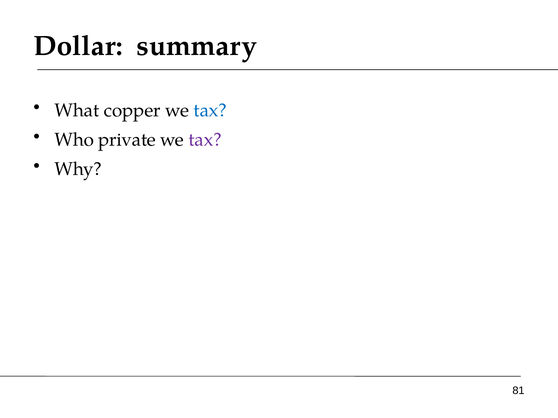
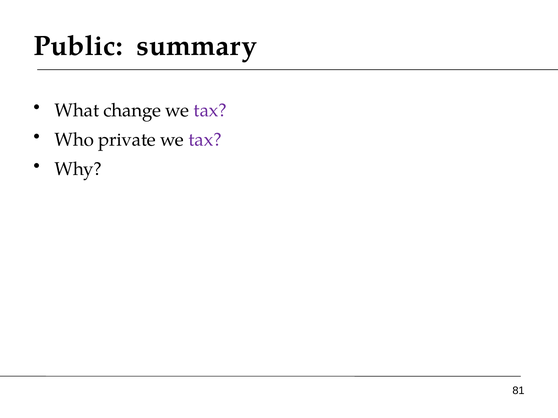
Dollar: Dollar -> Public (78, 46)
copper: copper -> change (132, 110)
tax colour: blue -> purple (210, 110)
